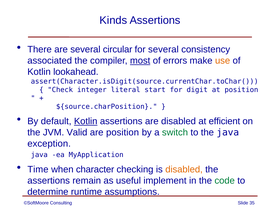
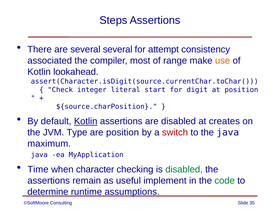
Kinds: Kinds -> Steps (113, 20)
several circular: circular -> several (118, 49)
for several: several -> attempt (163, 49)
most underline: present -> none (140, 61)
errors: errors -> range (175, 61)
efficient: efficient -> creates (224, 121)
Valid: Valid -> Type (77, 132)
switch colour: green -> red (175, 132)
exception: exception -> maximum (49, 144)
disabled colour: orange -> green (184, 169)
